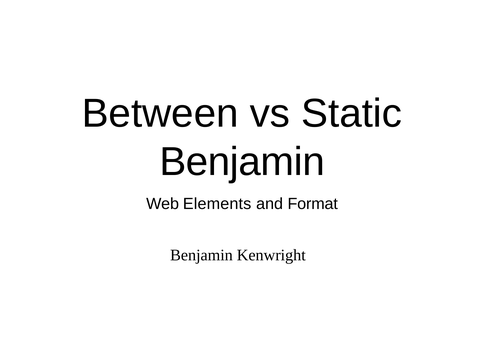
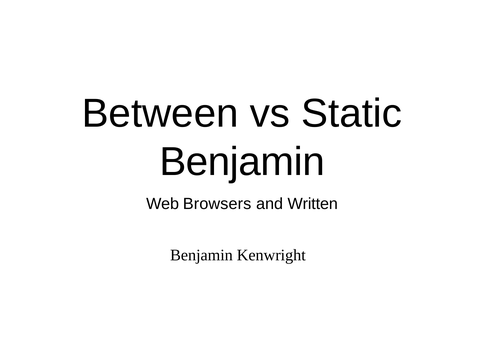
Elements: Elements -> Browsers (217, 204)
Format: Format -> Written (313, 204)
